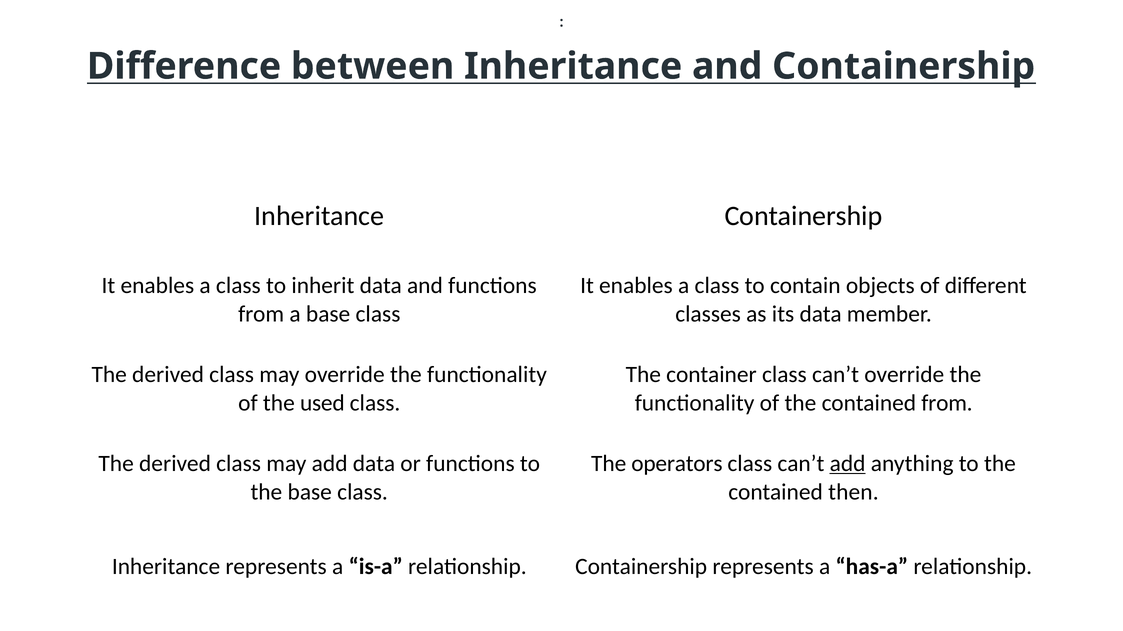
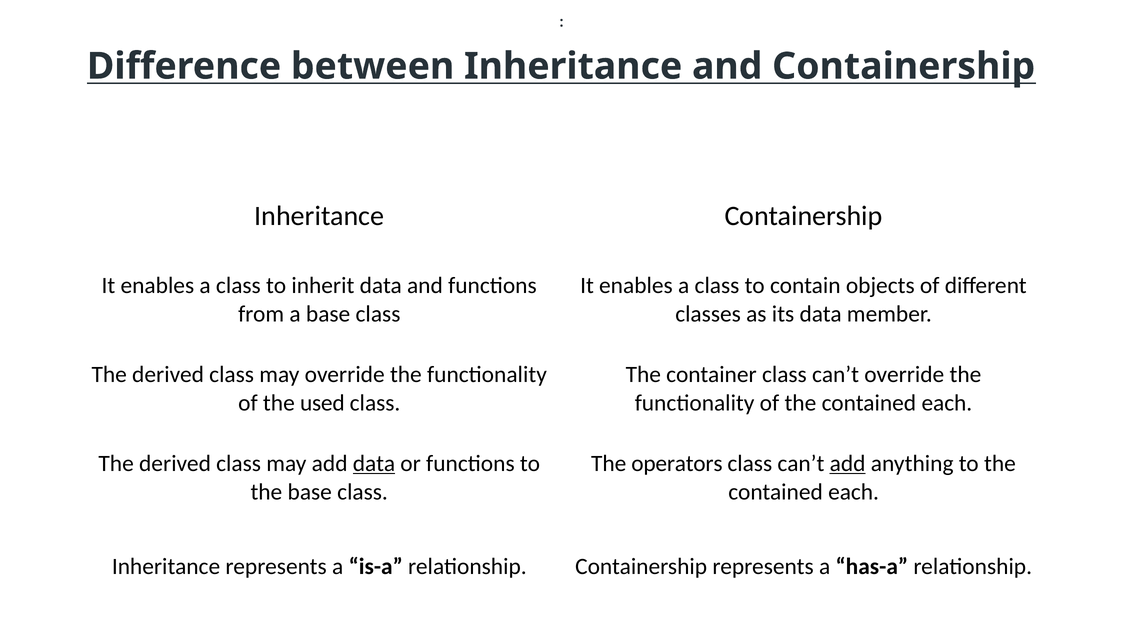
of the contained from: from -> each (947, 404)
data underline: none -> present (374, 464)
then: then -> each (854, 493)
